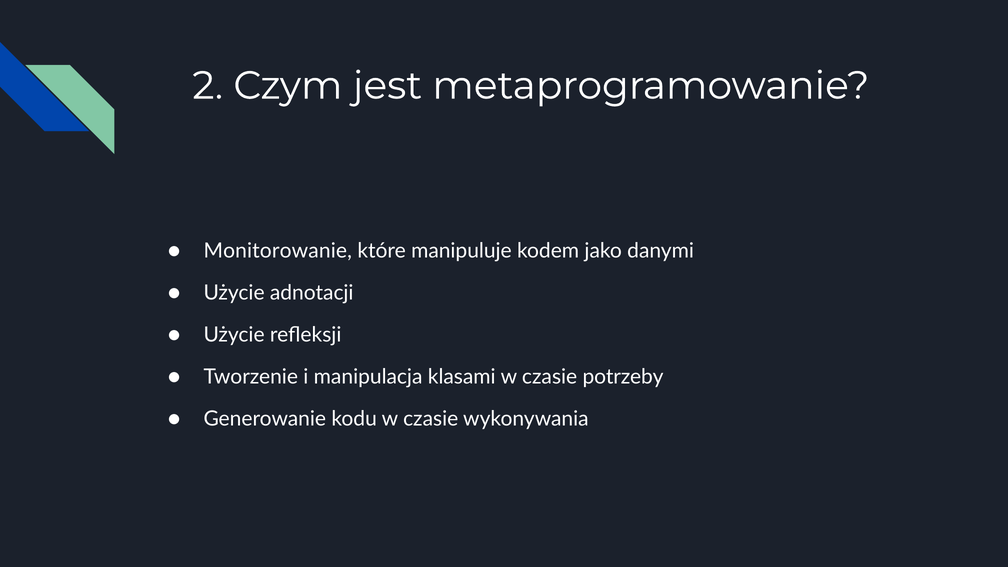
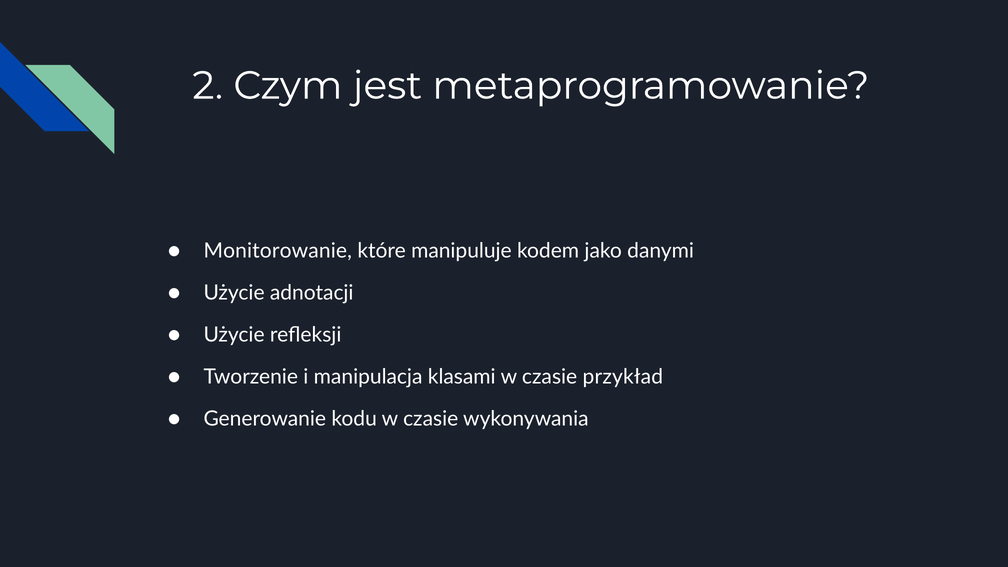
potrzeby: potrzeby -> przykład (623, 377)
